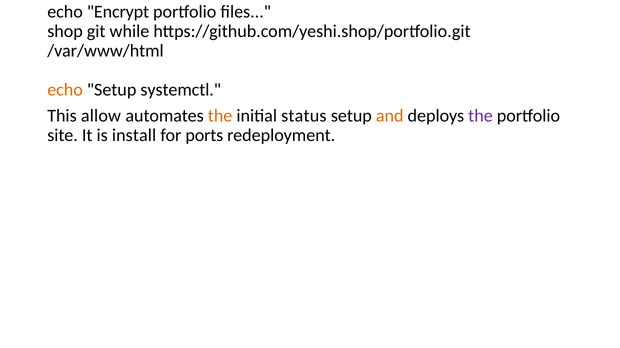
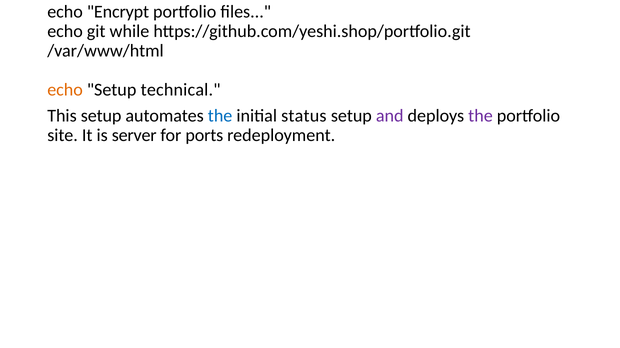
shop: shop -> echo (65, 32)
systemctl: systemctl -> technical (181, 90)
This allow: allow -> setup (101, 116)
the colour: orange -> blue (220, 116)
and colour: orange -> purple (390, 116)
install: install -> server (134, 136)
